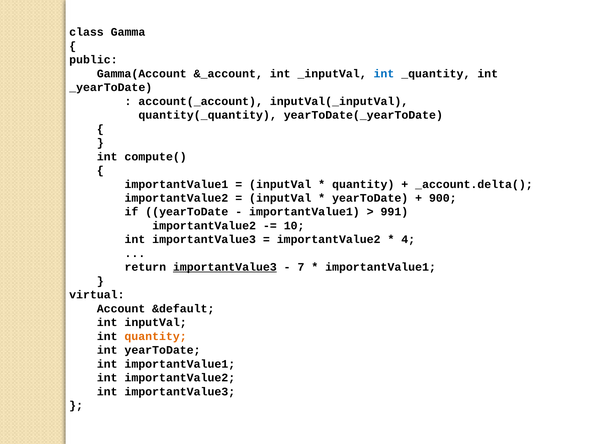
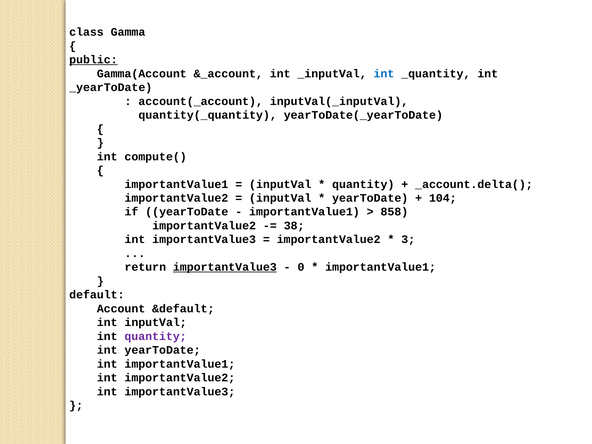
public underline: none -> present (93, 60)
900: 900 -> 104 (443, 198)
991: 991 -> 858 (394, 212)
10: 10 -> 38 (294, 226)
4: 4 -> 3 (408, 240)
7: 7 -> 0 (301, 267)
virtual: virtual -> default (97, 295)
quantity colour: orange -> purple (156, 336)
